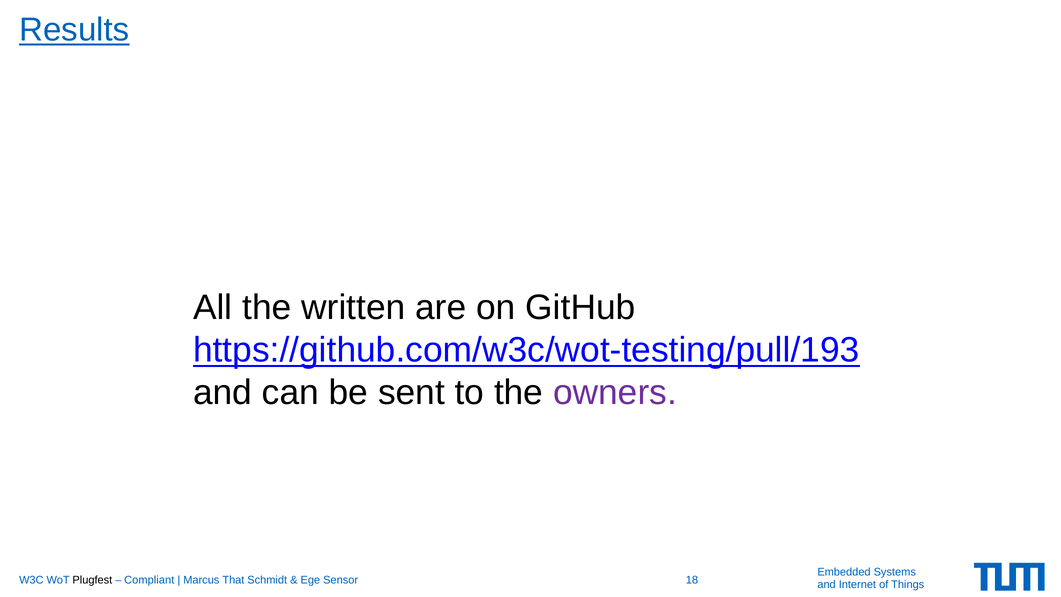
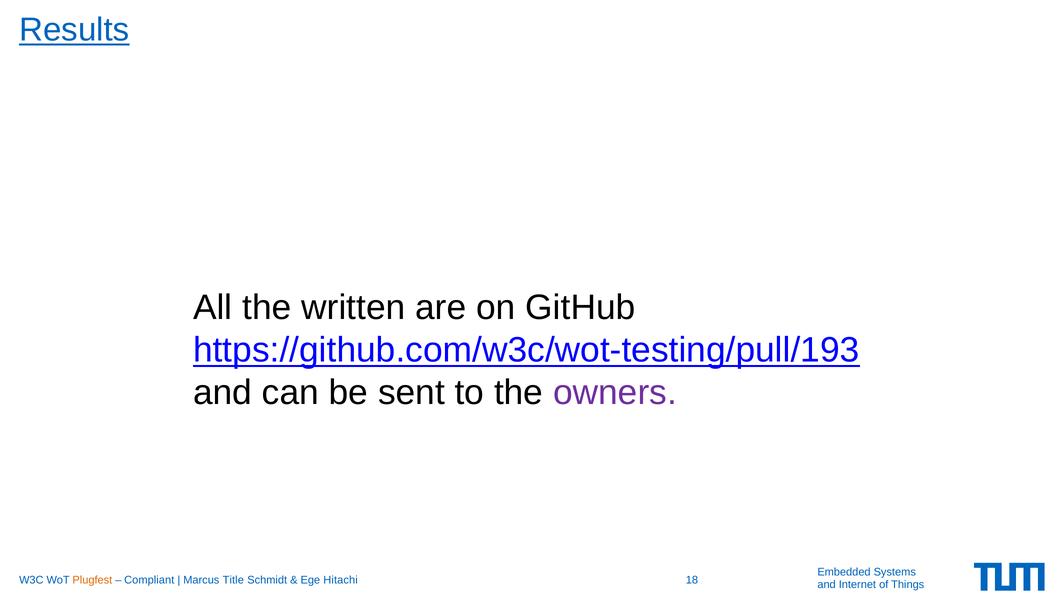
Plugfest colour: black -> orange (92, 580)
That: That -> Title (233, 580)
Sensor: Sensor -> Hitachi (341, 580)
